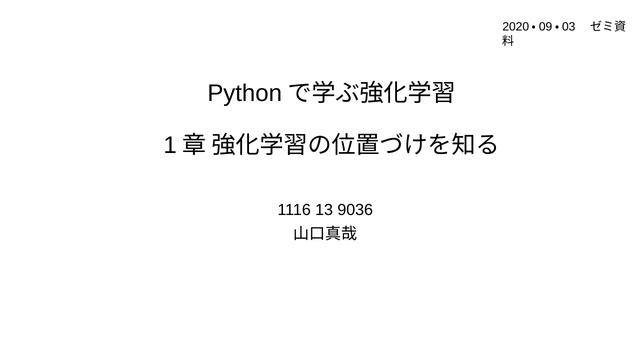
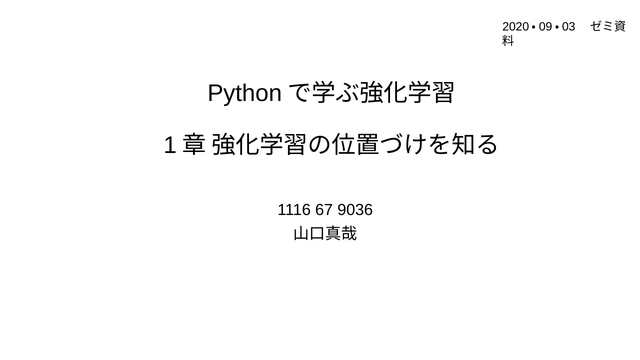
13: 13 -> 67 (324, 210)
